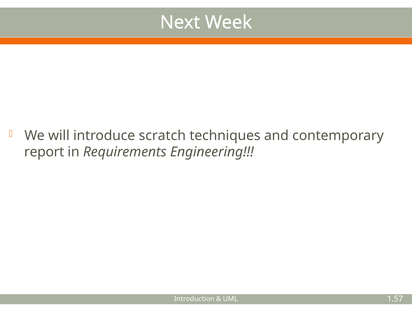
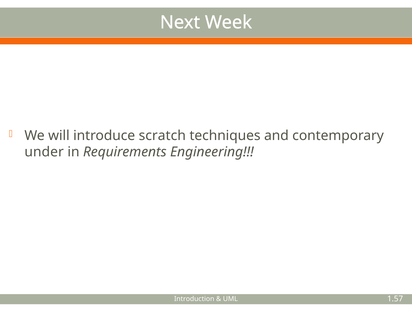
report: report -> under (44, 152)
